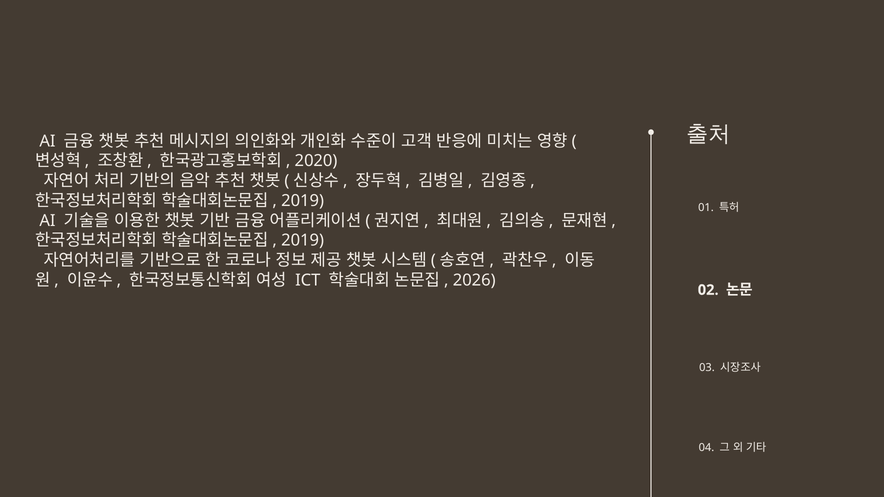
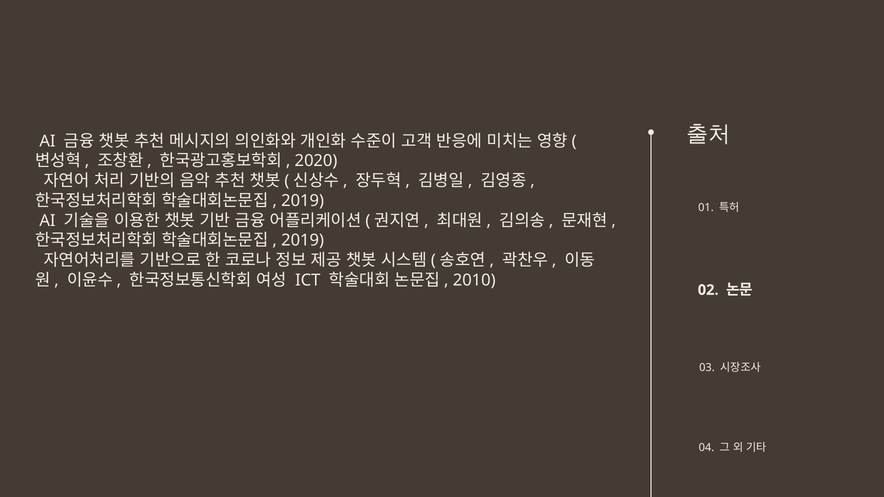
2026: 2026 -> 2010 (474, 280)
